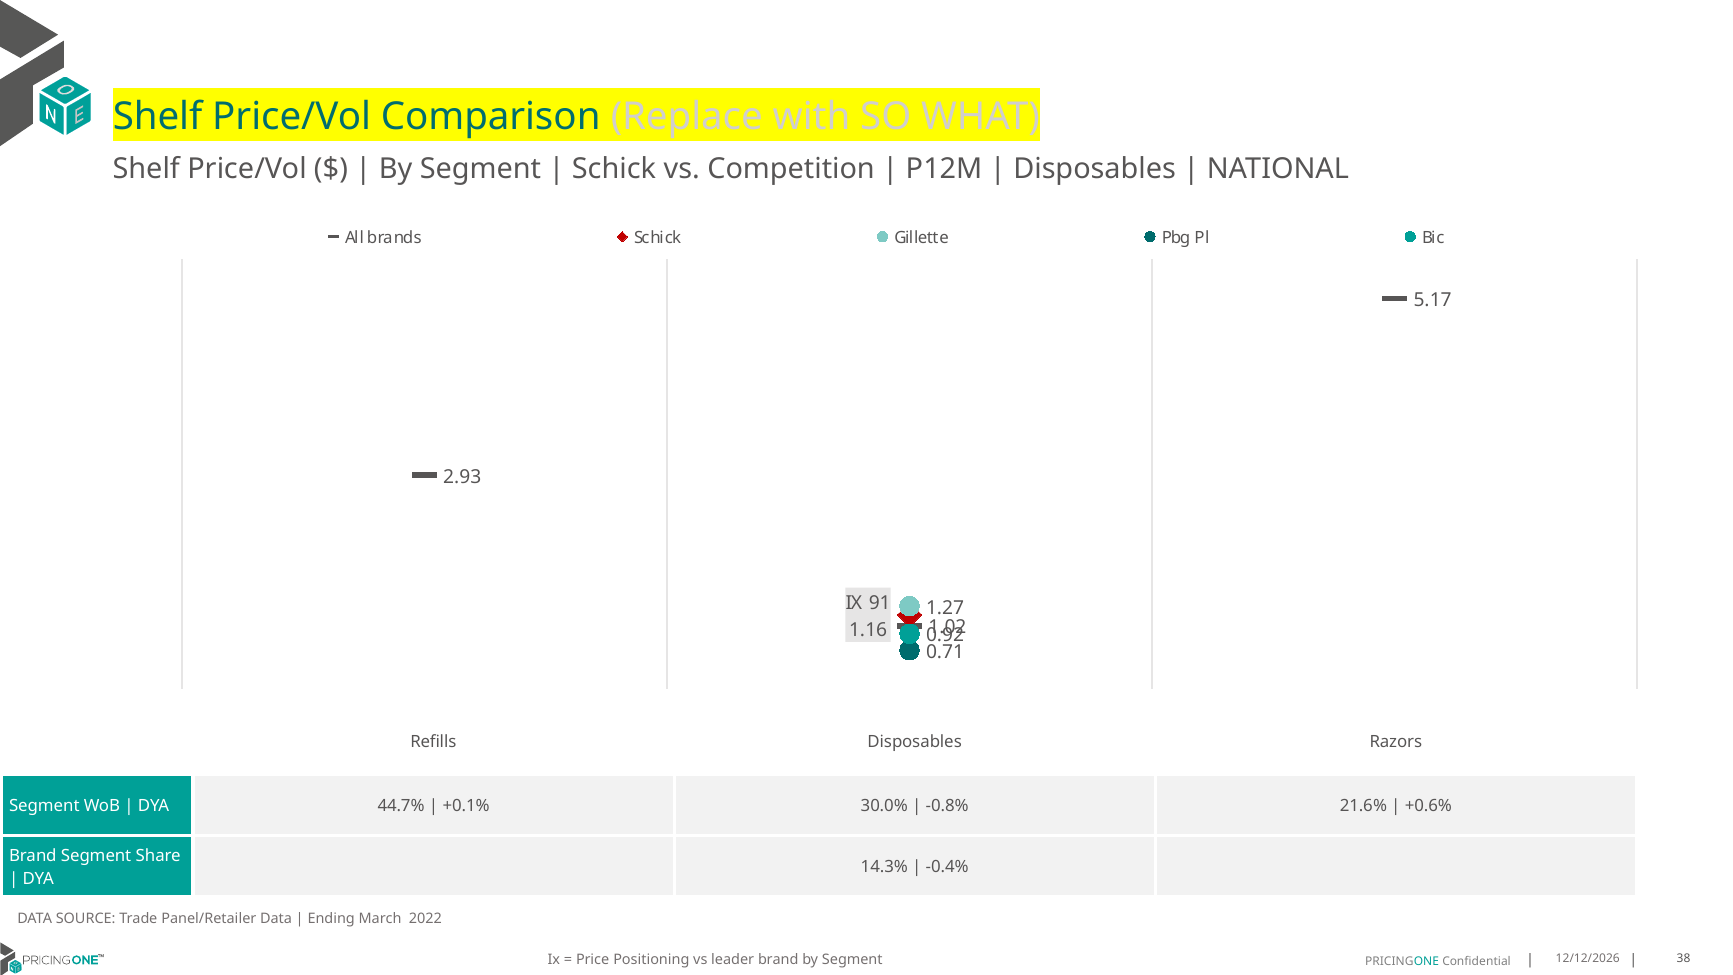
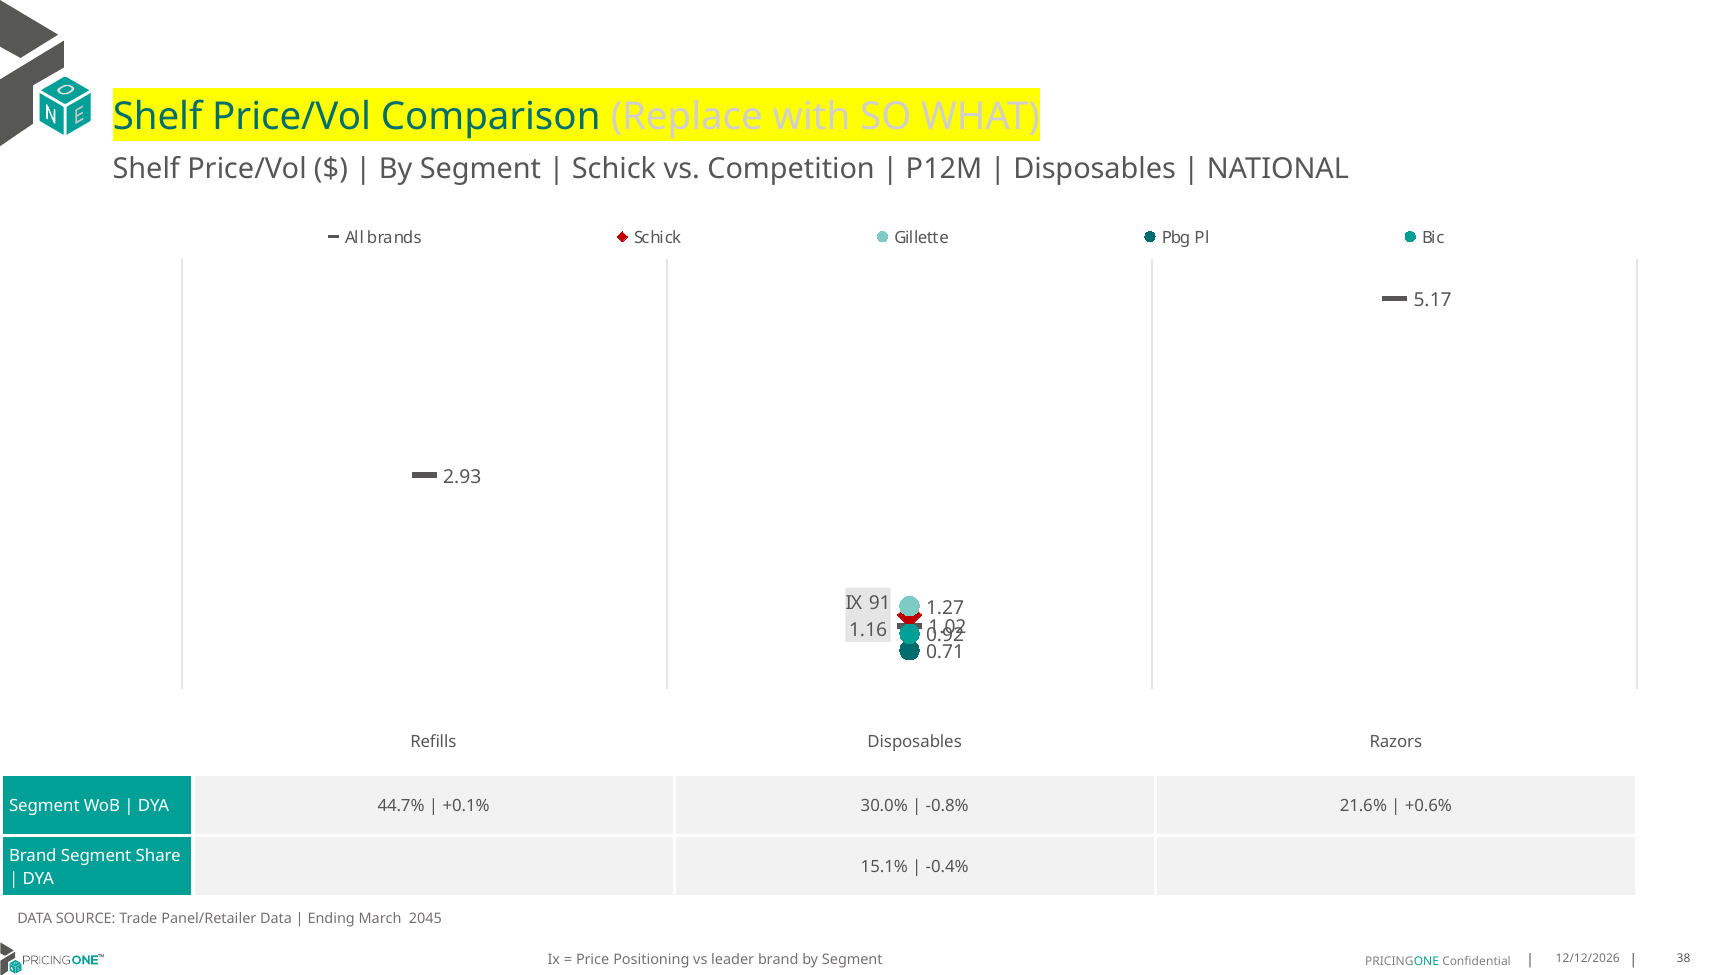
14.3%: 14.3% -> 15.1% (884, 867)
2022: 2022 -> 2045 (425, 918)
